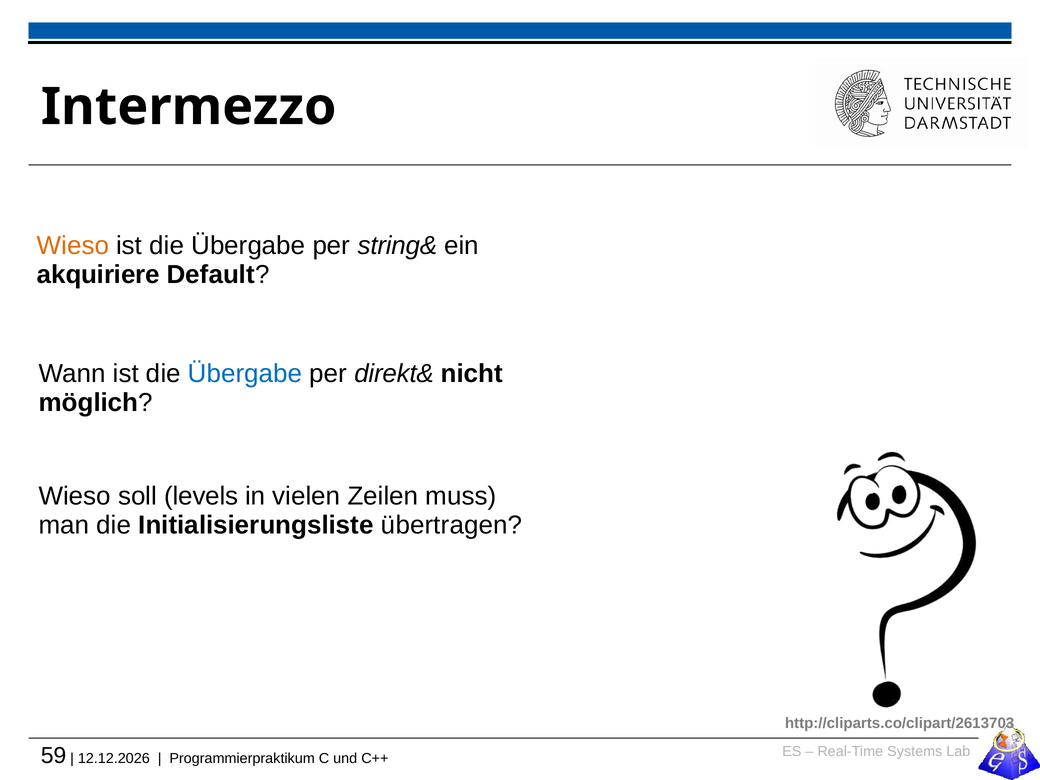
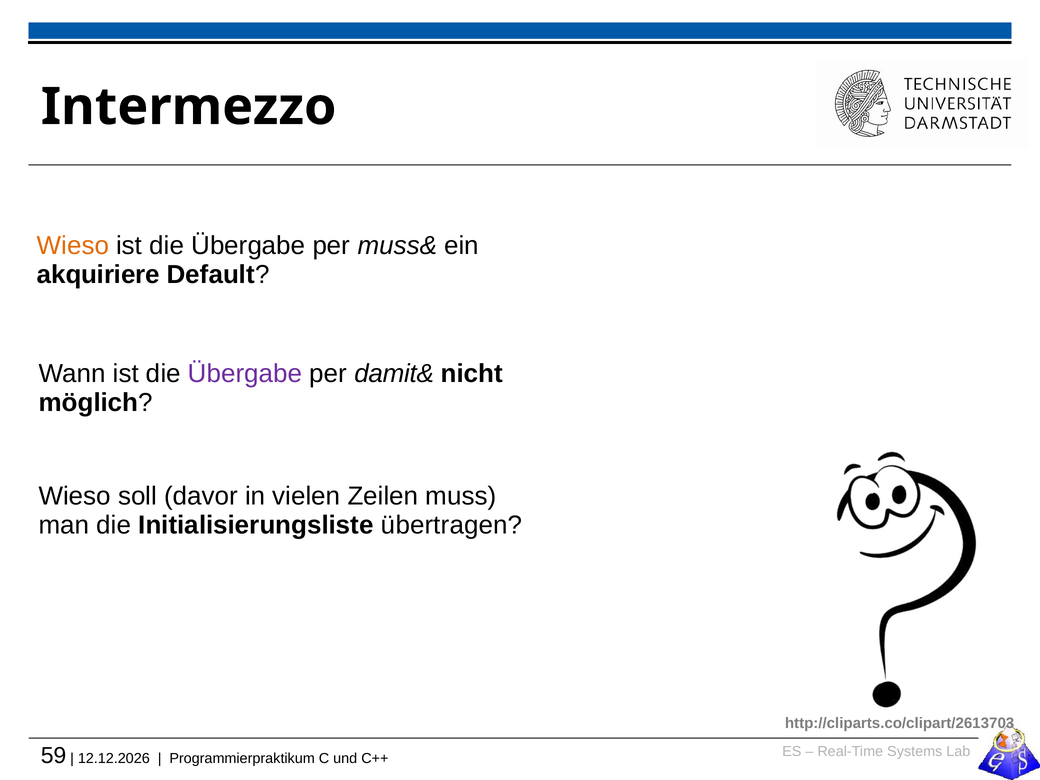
string&: string& -> muss& (397, 246)
Übergabe colour: blue -> purple (245, 373)
direkt&: direkt& -> damit& (394, 373)
levels: levels -> davor (201, 496)
